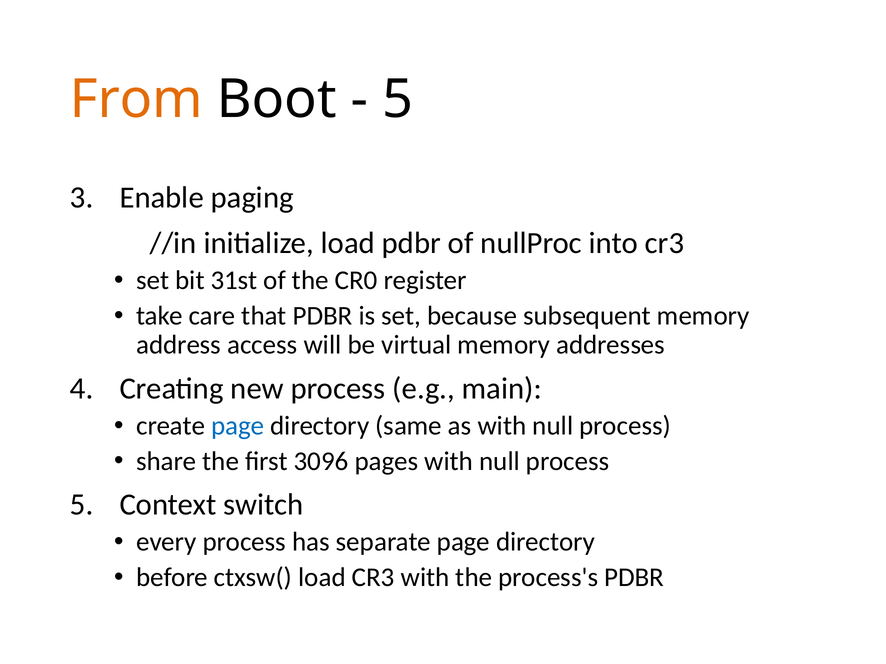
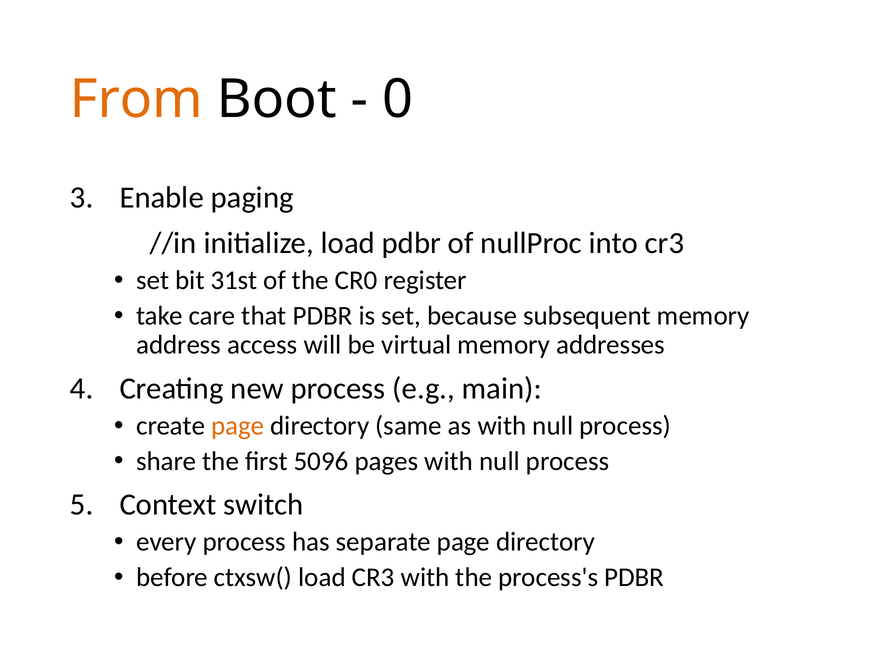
5: 5 -> 0 (398, 99)
page colour: blue -> orange (238, 426)
3096: 3096 -> 5096 (321, 461)
